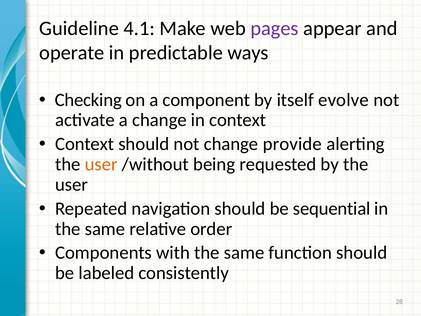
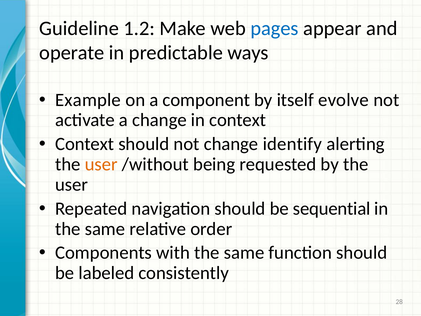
4.1: 4.1 -> 1.2 (139, 28)
pages colour: purple -> blue (275, 28)
Checking: Checking -> Example (88, 100)
provide: provide -> identify (292, 144)
